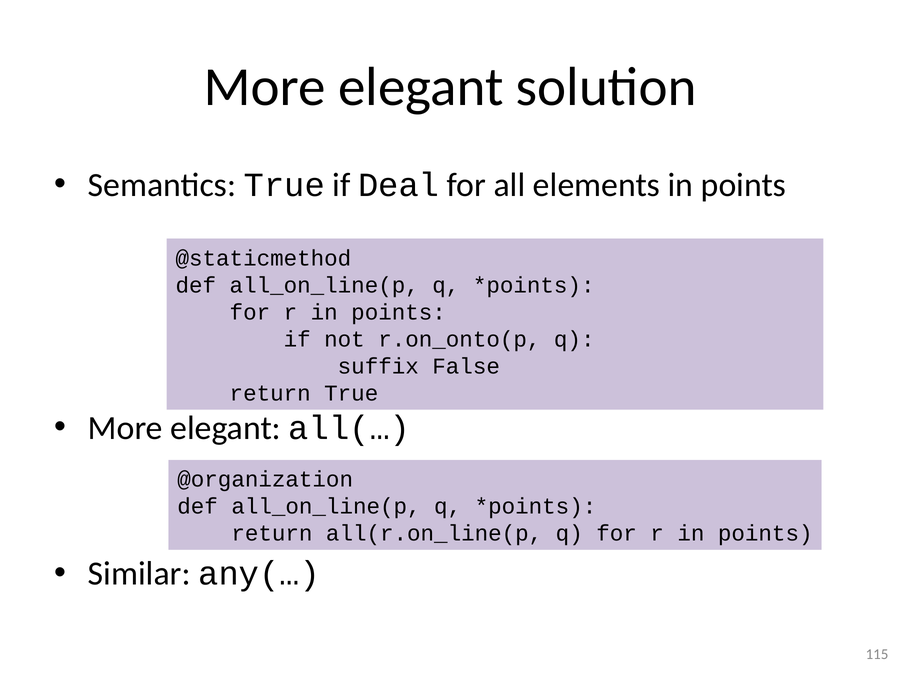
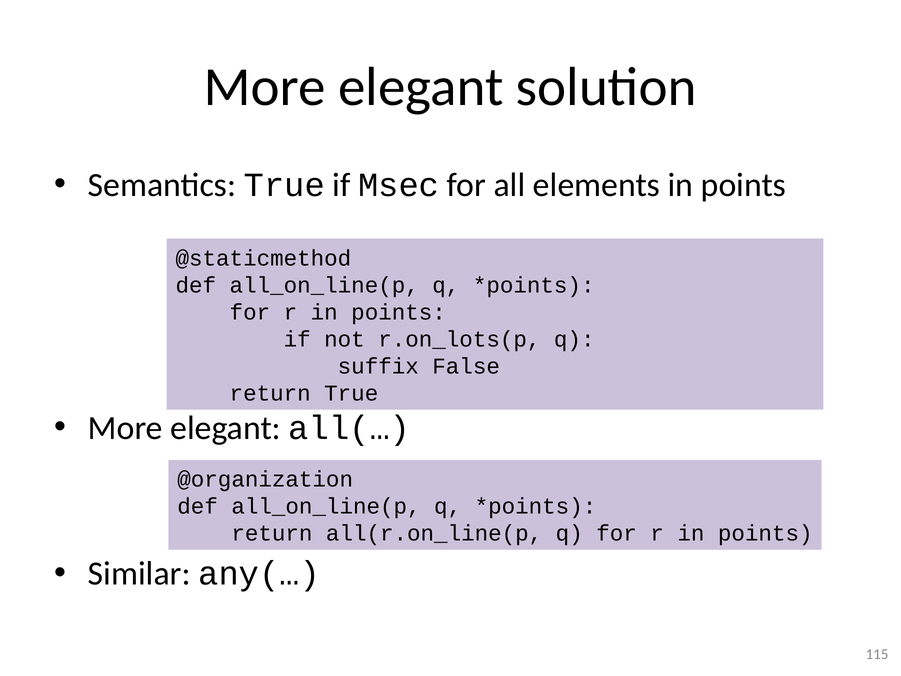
Deal: Deal -> Msec (399, 185)
r.on_onto(p: r.on_onto(p -> r.on_lots(p (459, 339)
